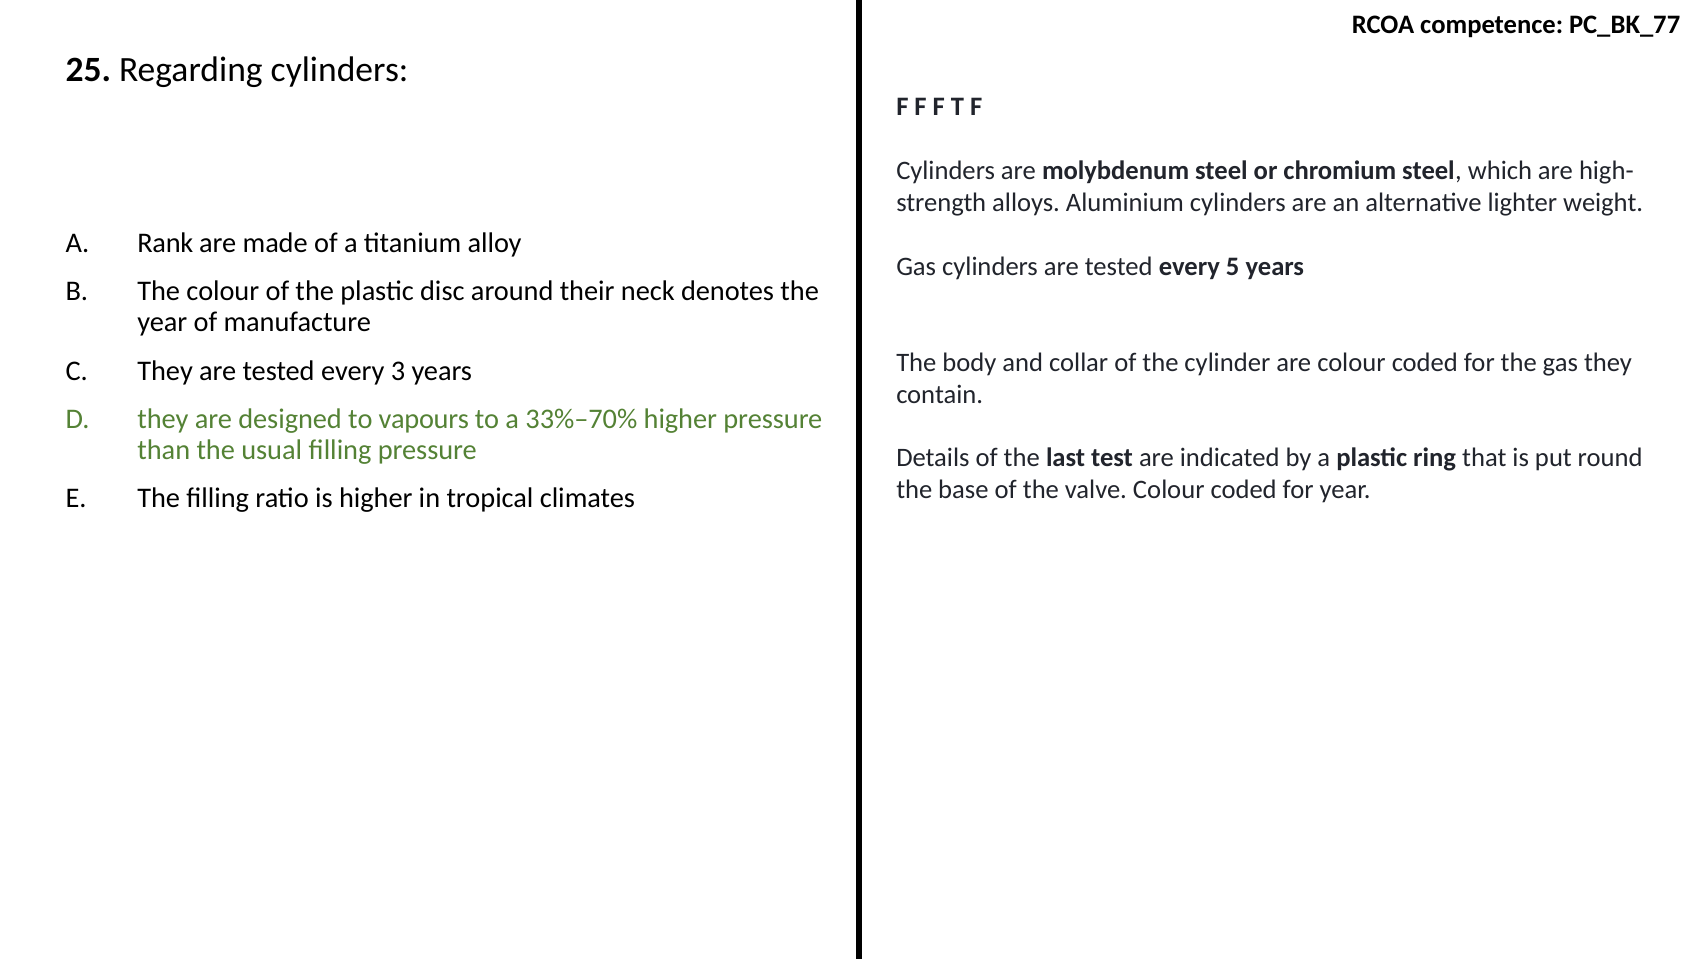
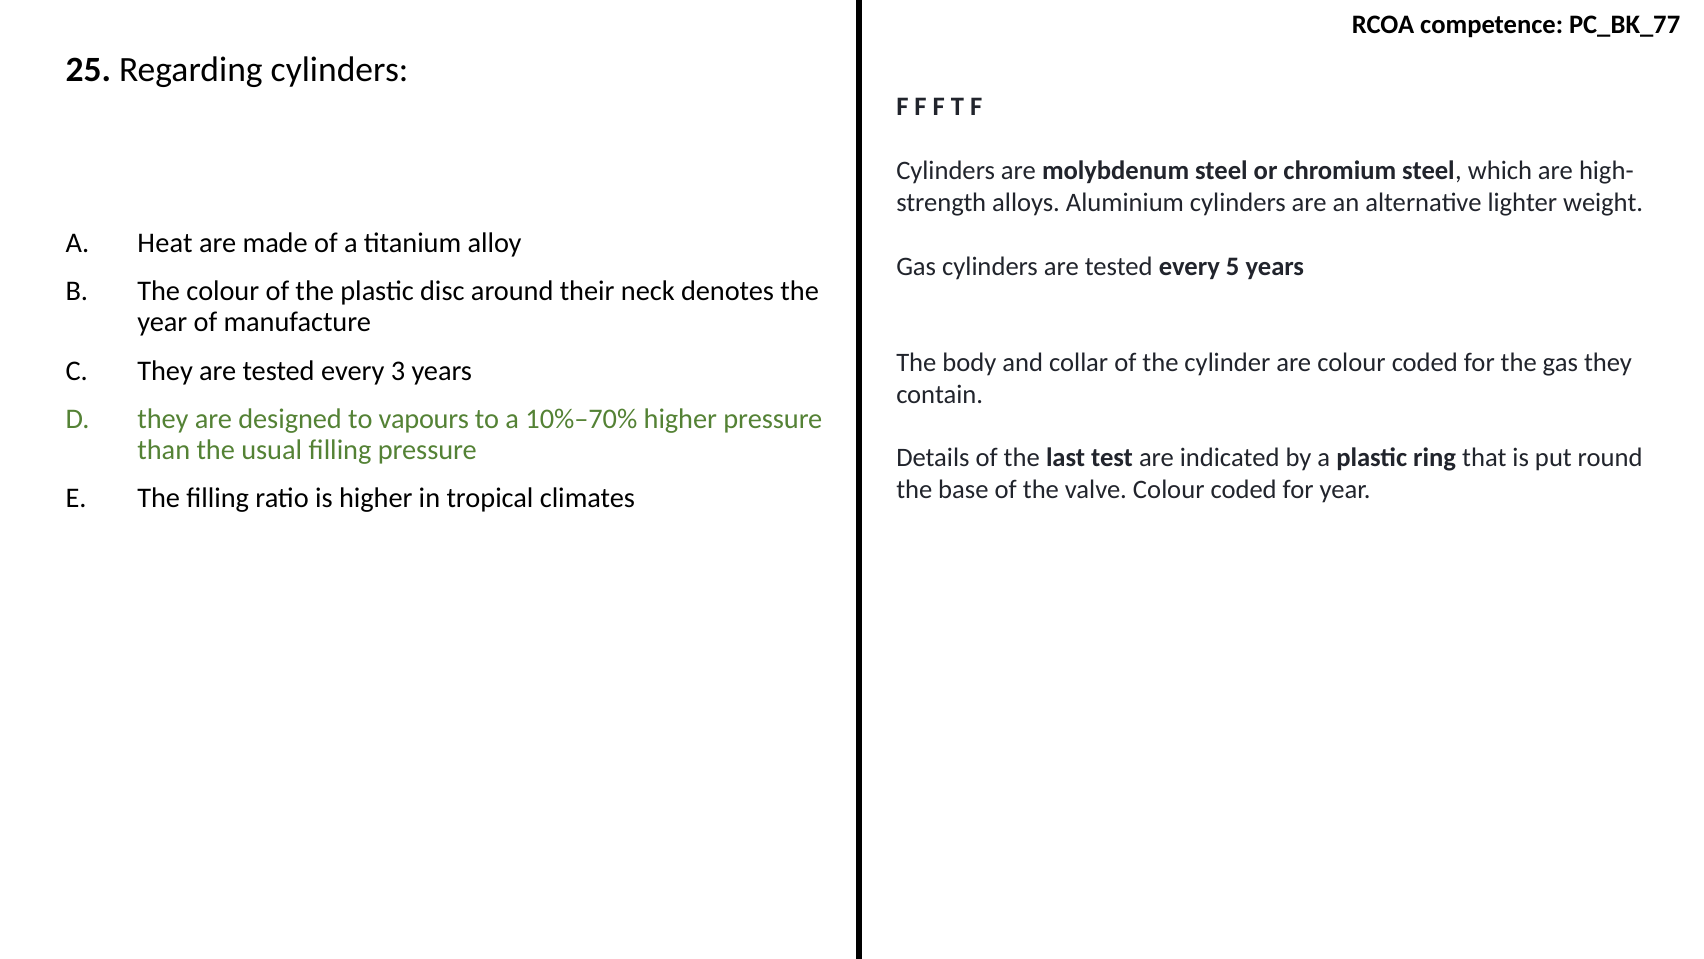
Rank: Rank -> Heat (165, 243)
33%–70%: 33%–70% -> 10%–70% (581, 419)
